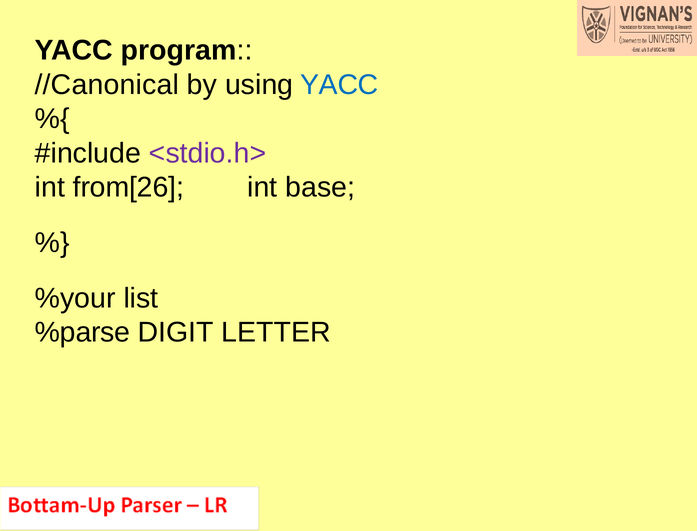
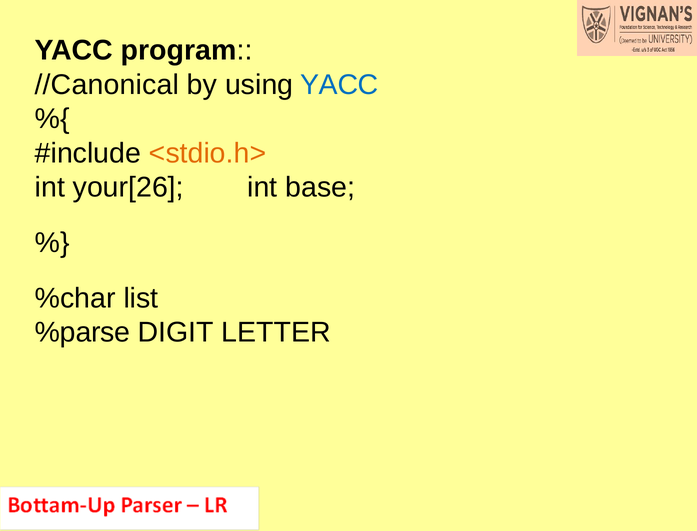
<stdio.h> colour: purple -> orange (208, 153)
from[26: from[26 -> your[26 (128, 187)
%your: %your -> %char (75, 298)
